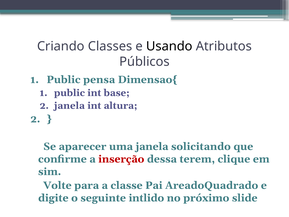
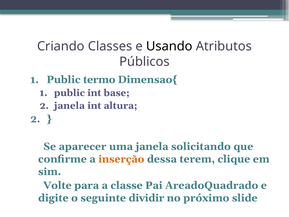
pensa: pensa -> termo (99, 80)
inserção colour: red -> orange (121, 159)
intlido: intlido -> dividir (146, 198)
